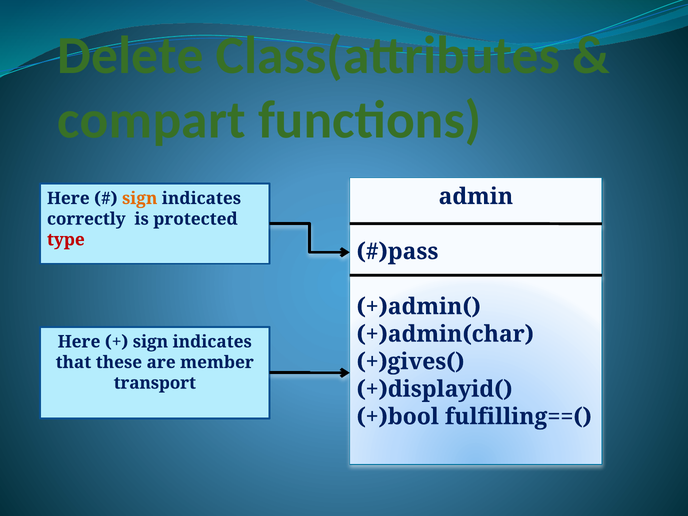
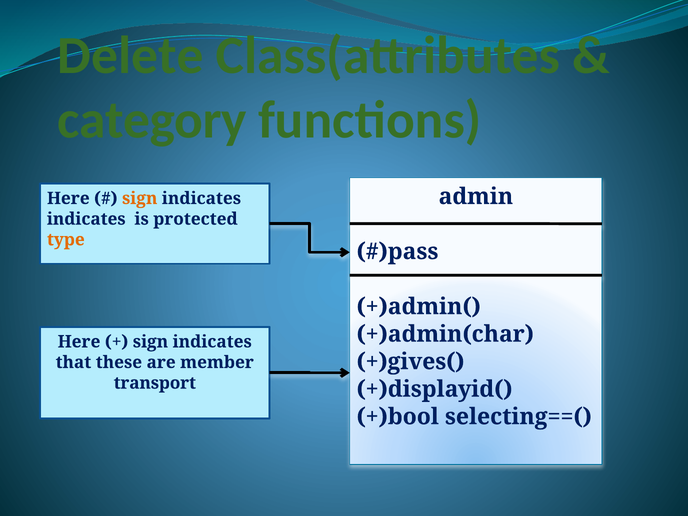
compart: compart -> category (152, 120)
correctly: correctly -> indicates (86, 219)
type colour: red -> orange (66, 240)
fulfilling==(: fulfilling==( -> selecting==( (518, 417)
